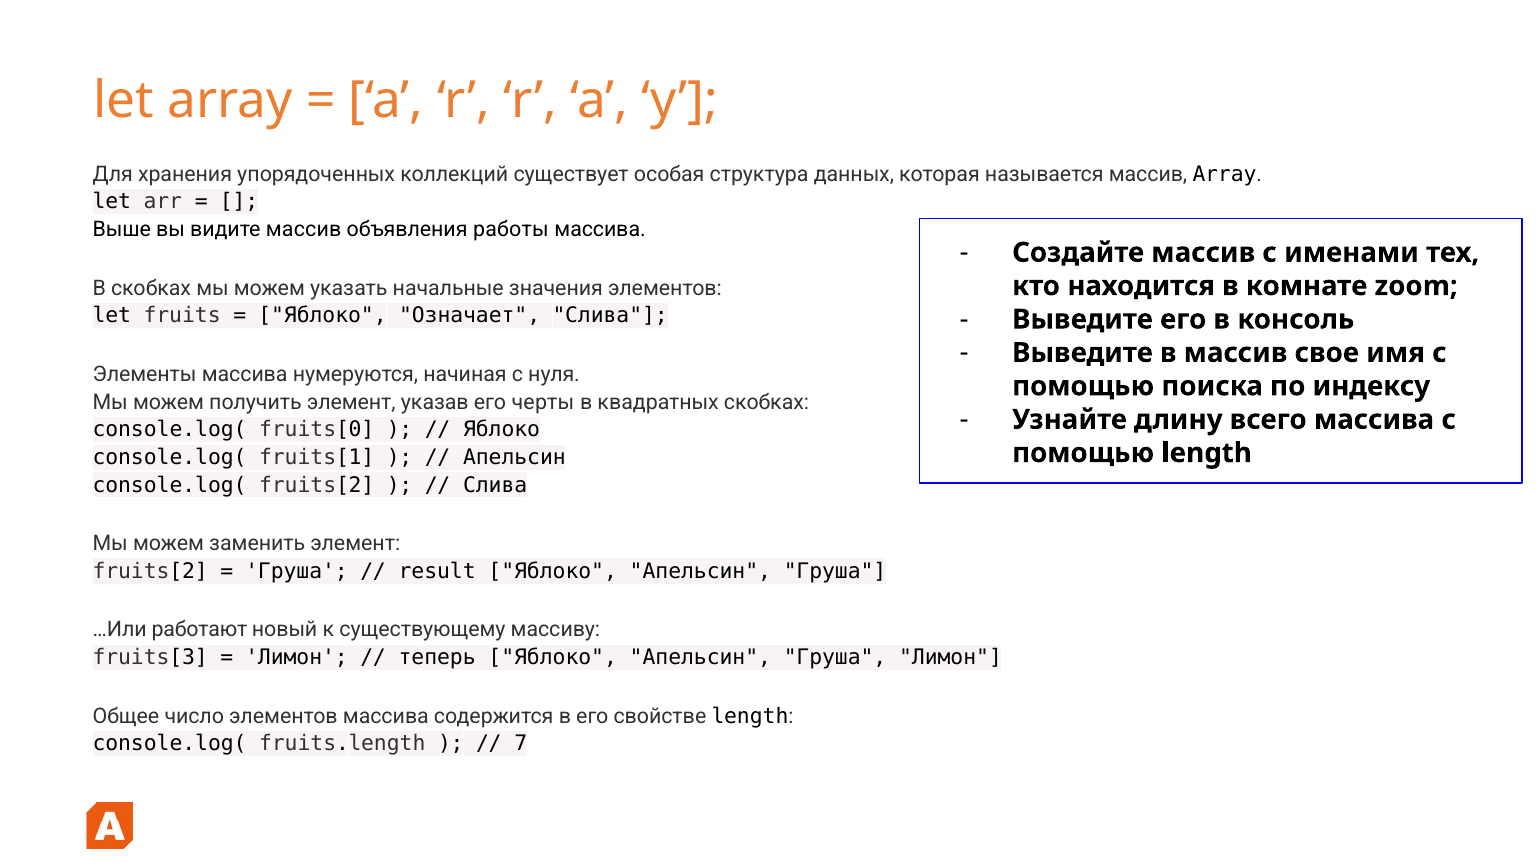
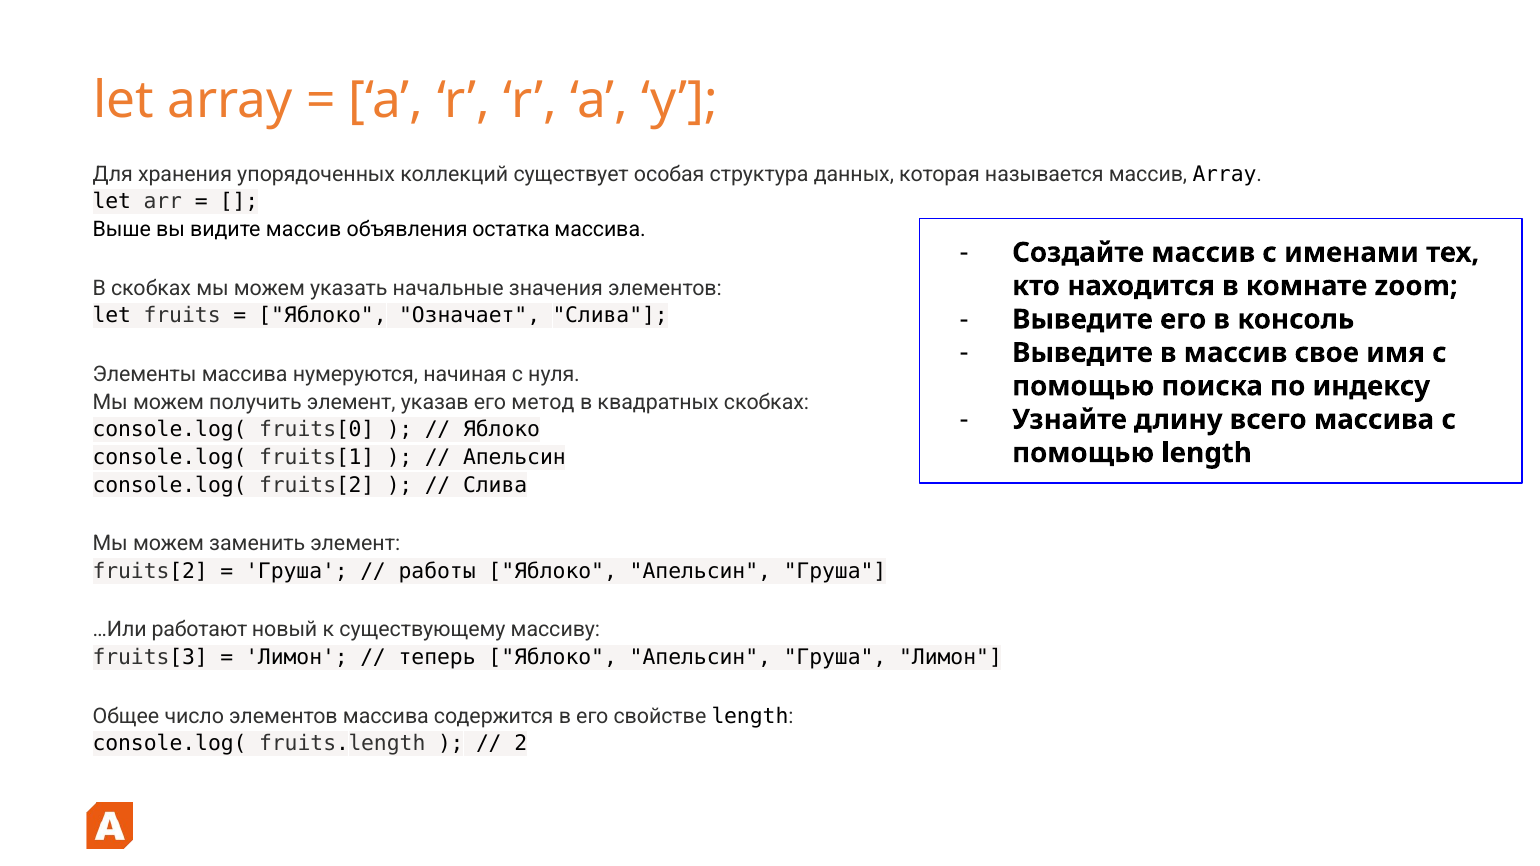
работы: работы -> остатка (511, 230)
черты: черты -> метод (543, 402)
result: result -> работы (437, 571)
7: 7 -> 2 (521, 744)
